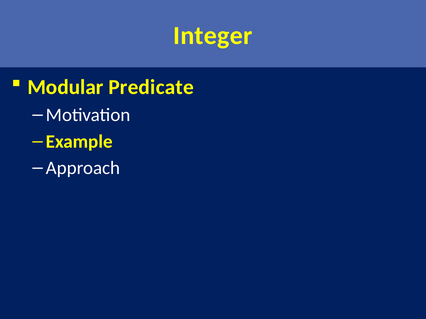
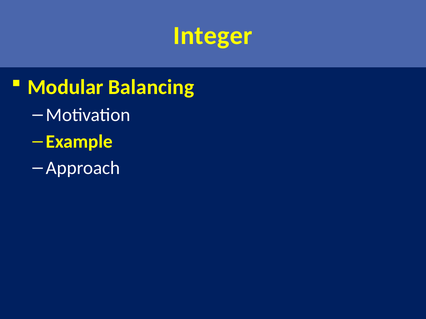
Predicate: Predicate -> Balancing (151, 87)
